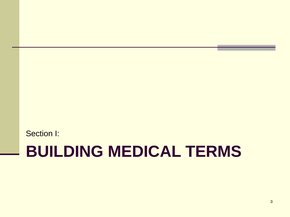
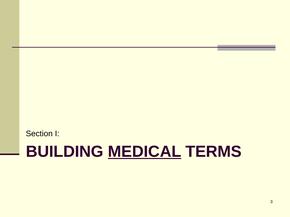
MEDICAL underline: none -> present (145, 152)
